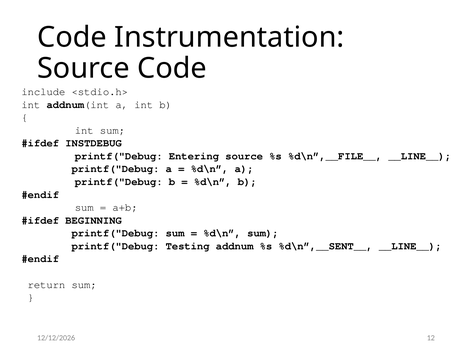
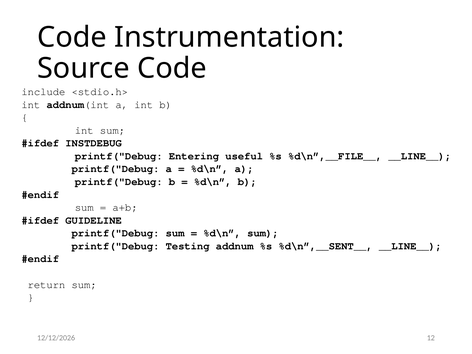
Entering source: source -> useful (244, 156)
BEGINNING: BEGINNING -> GUIDELINE (94, 220)
